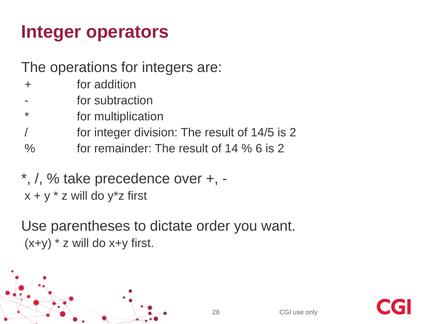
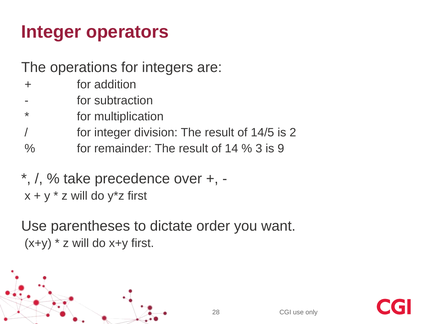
6: 6 -> 3 (259, 148)
2: 2 -> 9 (281, 148)
